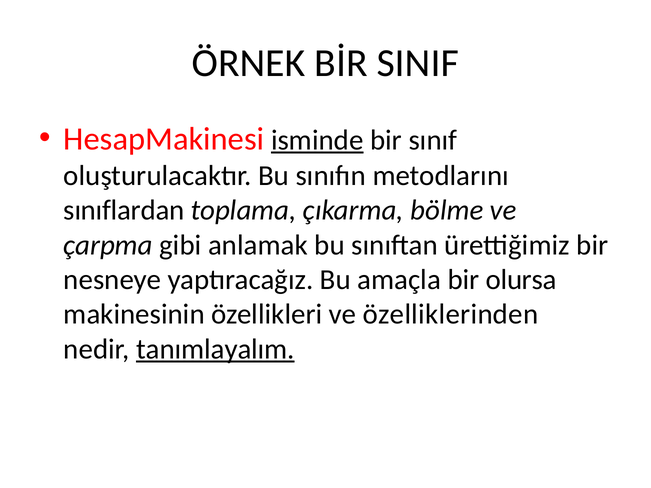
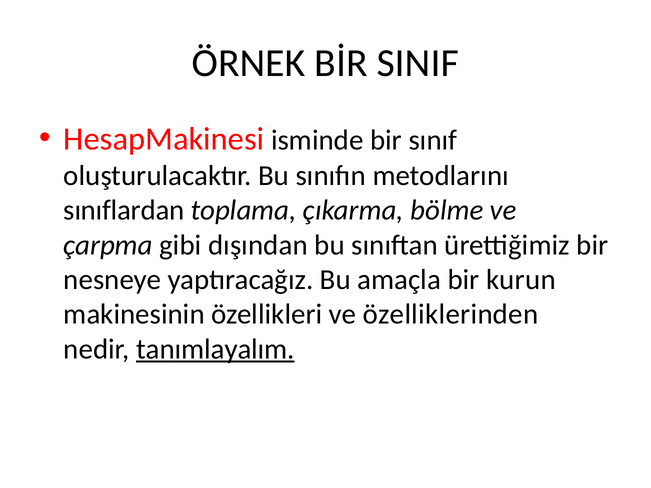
isminde underline: present -> none (317, 140)
anlamak: anlamak -> dışından (258, 245)
olursa: olursa -> kurun (521, 280)
